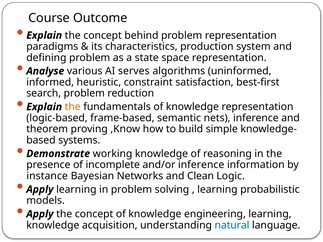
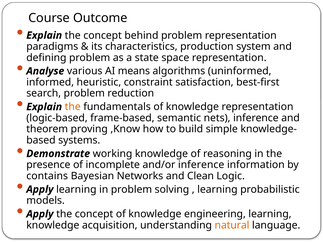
serves: serves -> means (134, 71)
instance: instance -> contains (47, 176)
natural colour: blue -> orange (232, 225)
